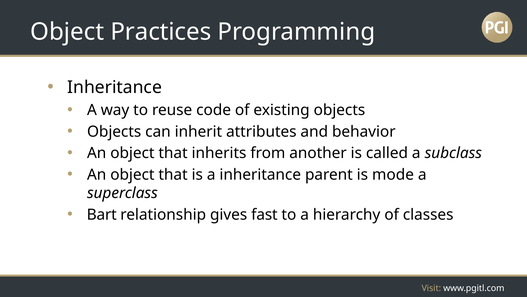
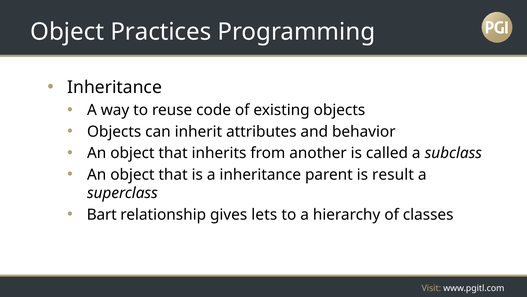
mode: mode -> result (393, 174)
fast: fast -> lets (264, 214)
